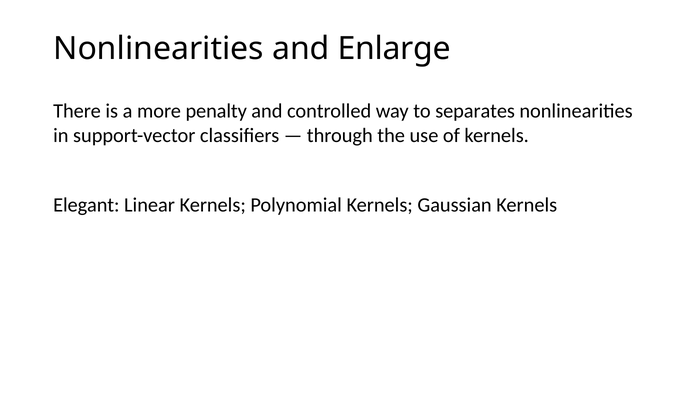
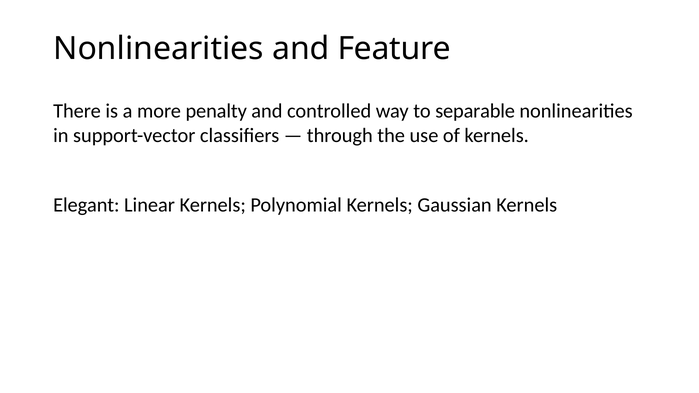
Enlarge: Enlarge -> Feature (394, 49)
separates: separates -> separable (475, 111)
